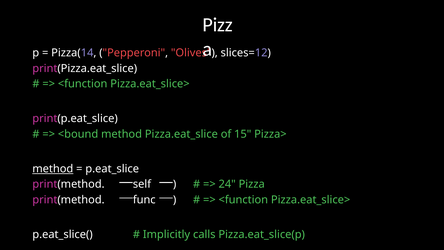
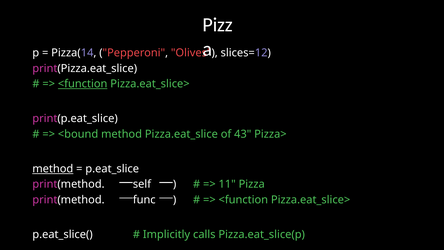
<function underline: none -> present (83, 84)
15: 15 -> 43 (243, 134)
24: 24 -> 11 (227, 184)
